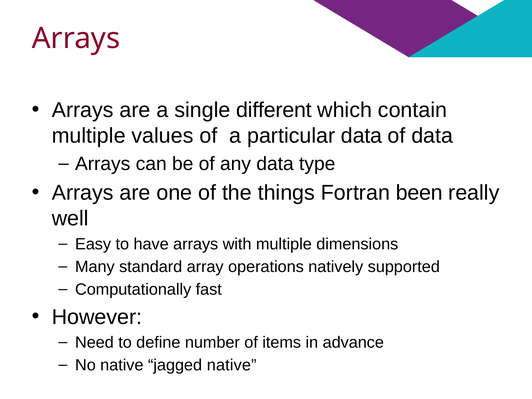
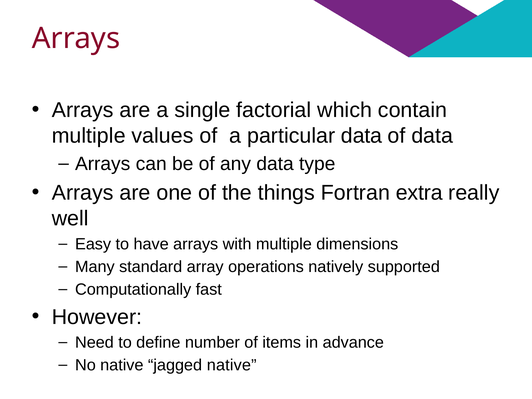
different: different -> factorial (274, 110)
been: been -> extra (419, 193)
